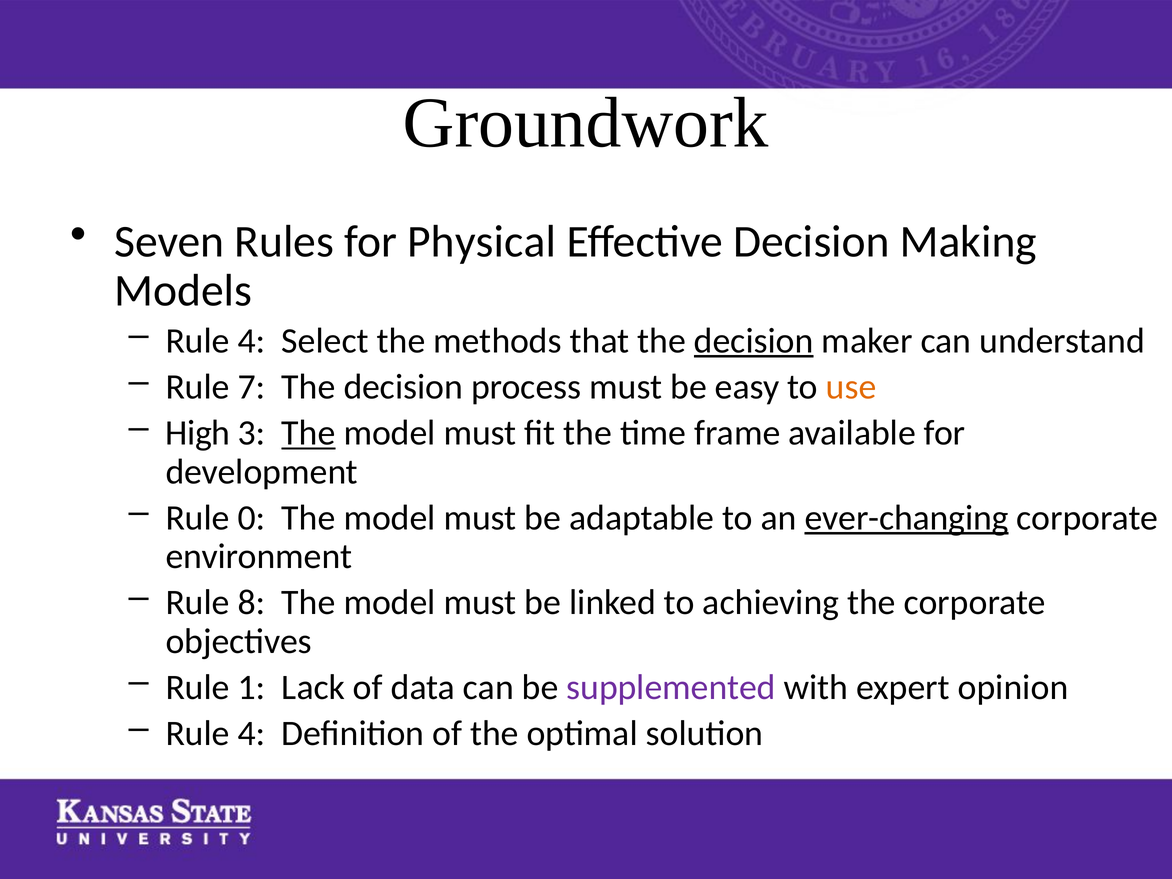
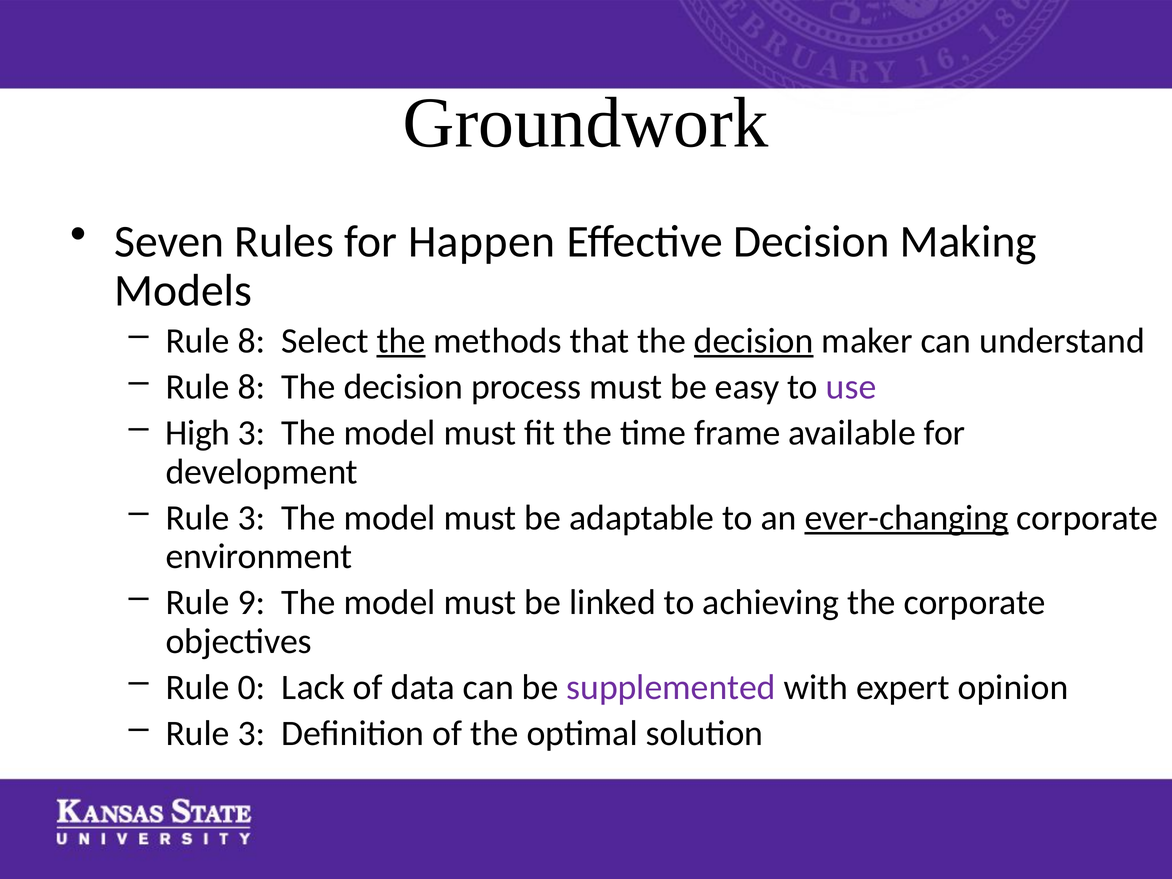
Physical: Physical -> Happen (482, 242)
4: 4 -> 8 (251, 341)
the underline: none -> present (401, 341)
7: 7 -> 8 (251, 387)
use colour: orange -> purple (851, 387)
The underline: present -> none (308, 433)
0: 0 -> 3 (251, 518)
8: 8 -> 9 (251, 603)
1: 1 -> 0 (251, 687)
4: 4 -> 3 (251, 733)
